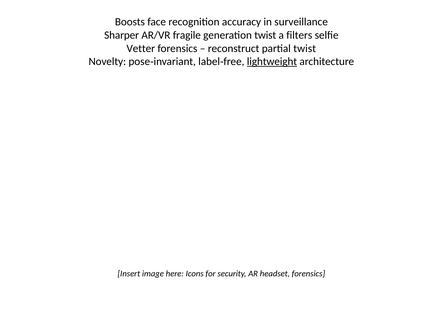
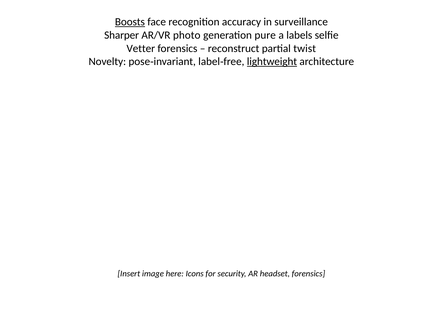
Boosts underline: none -> present (130, 22)
fragile: fragile -> photo (187, 35)
generation twist: twist -> pure (265, 35)
filters: filters -> labels (299, 35)
